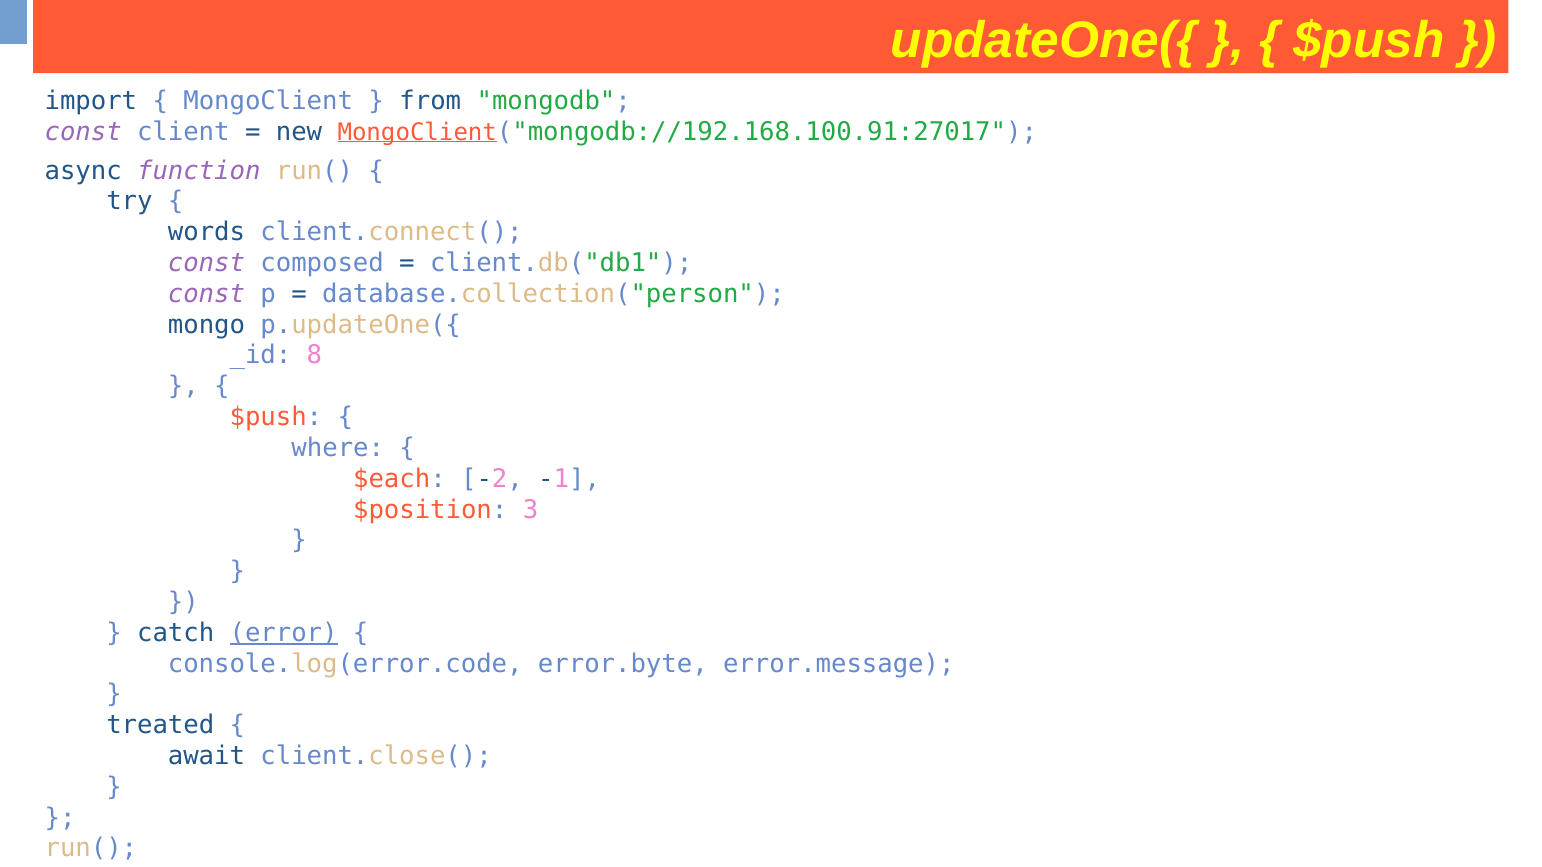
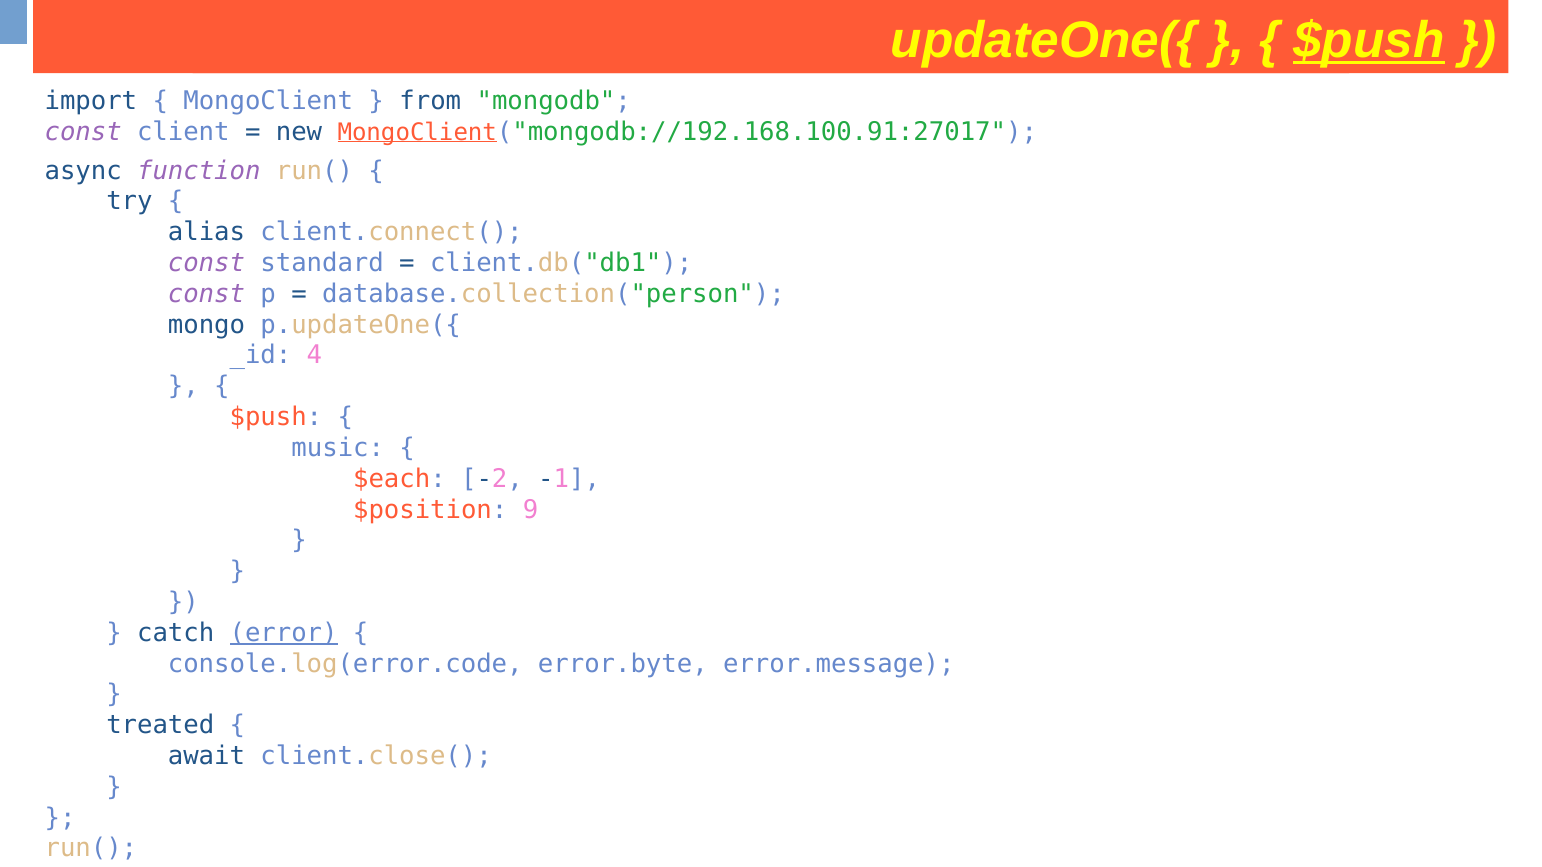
$push underline: none -> present (1369, 40)
words: words -> alias (207, 232)
composed: composed -> standard (322, 263)
8: 8 -> 4 (314, 356)
where: where -> music (338, 448)
3: 3 -> 9 (531, 510)
